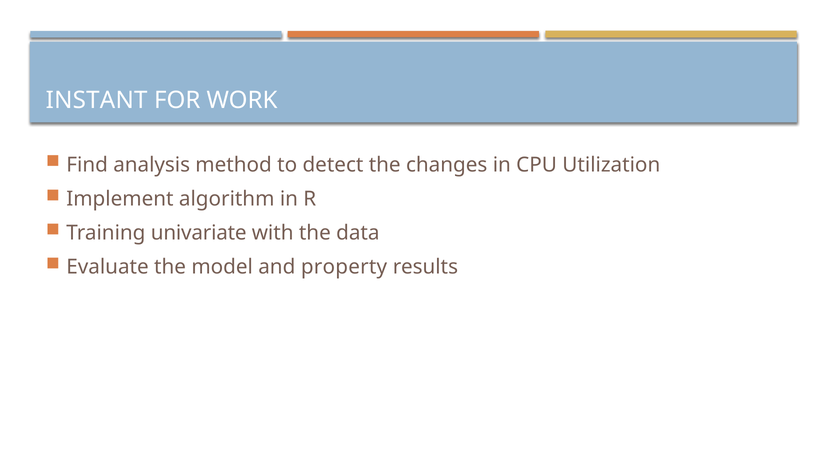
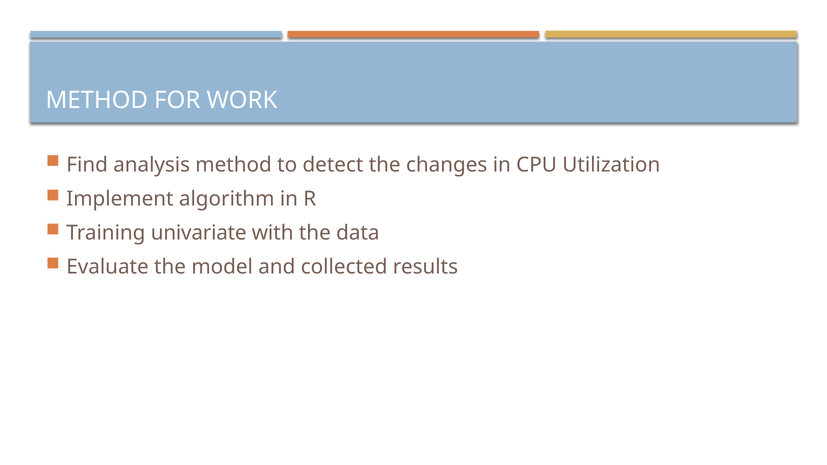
INSTANT: INSTANT -> METHOD (97, 100)
property: property -> collected (344, 267)
